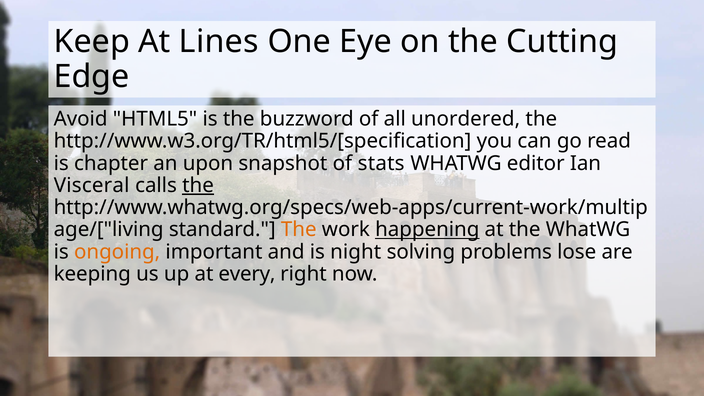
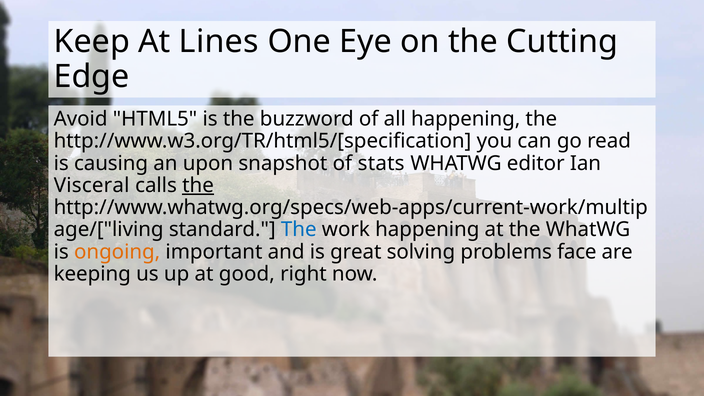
all unordered: unordered -> happening (466, 119)
chapter: chapter -> causing (111, 163)
The colour: orange -> blue (299, 230)
happening underline: present -> none (427, 230)
night: night -> great (356, 252)
lose: lose -> face (577, 252)
every: every -> good (247, 274)
